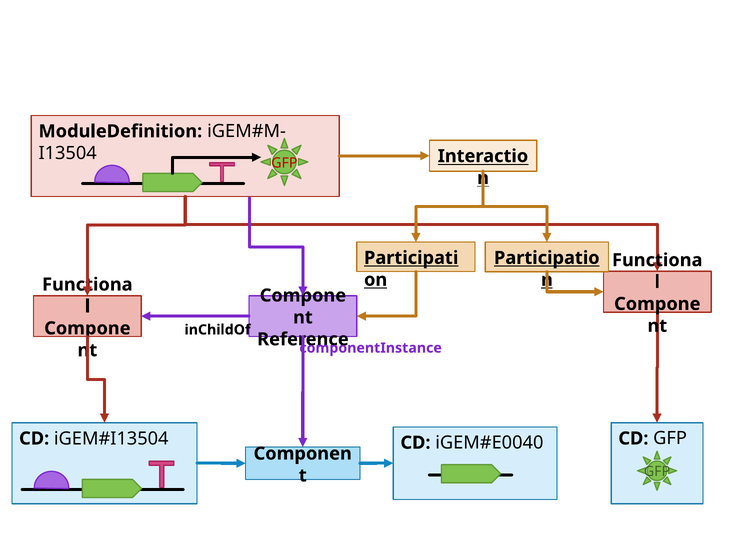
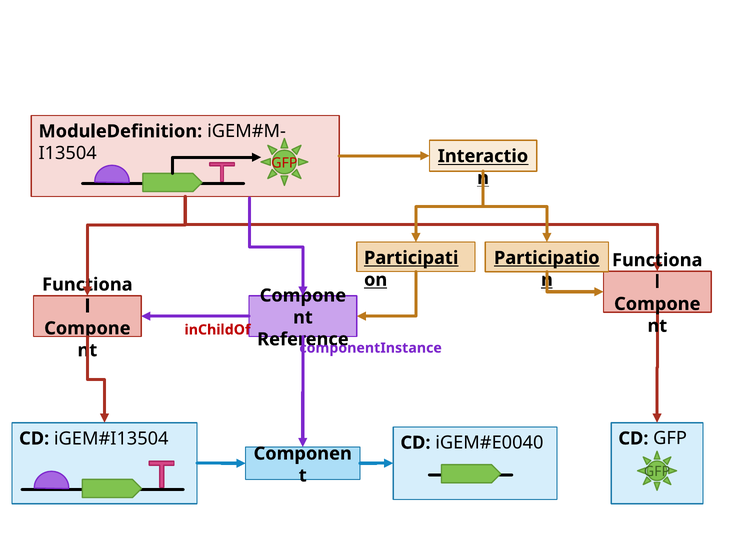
inChildOf colour: black -> red (217, 330)
